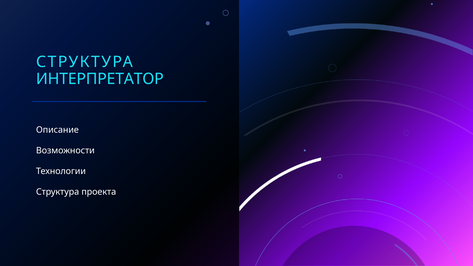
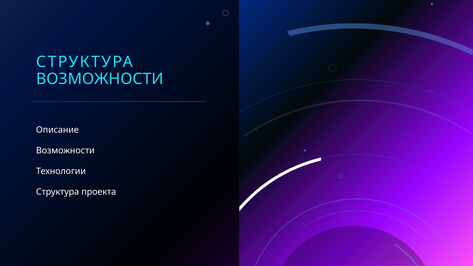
ИНТЕРПРЕТАТОР: ИНТЕРПРЕТАТОР -> ВОЗМОЖНОСТИ (100, 79)
